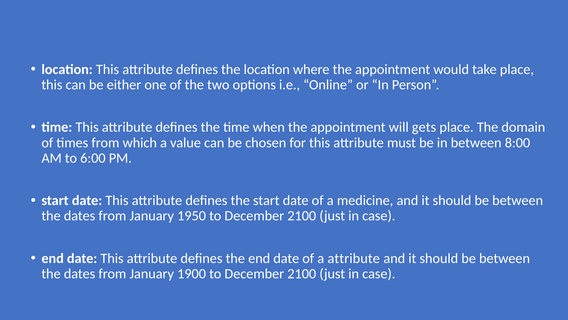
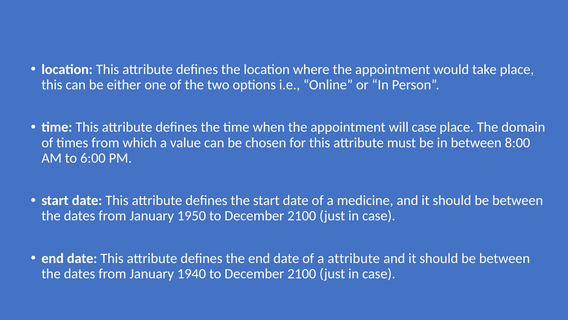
will gets: gets -> case (424, 127)
1900: 1900 -> 1940 (192, 273)
